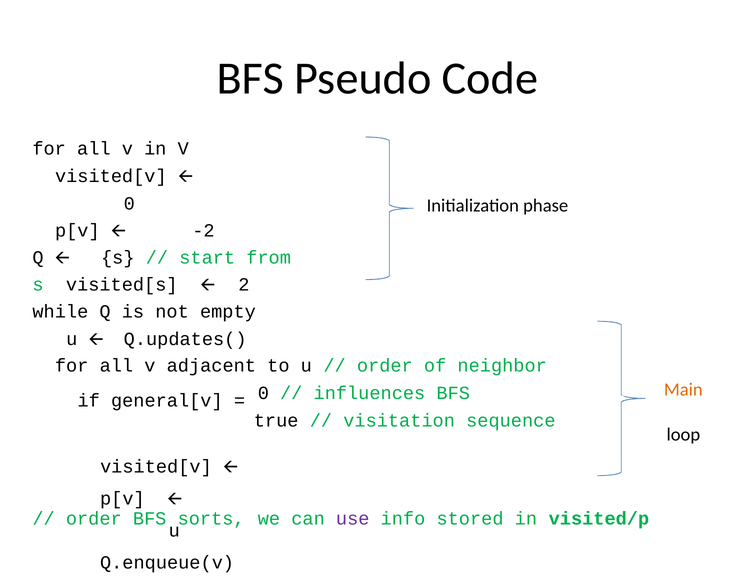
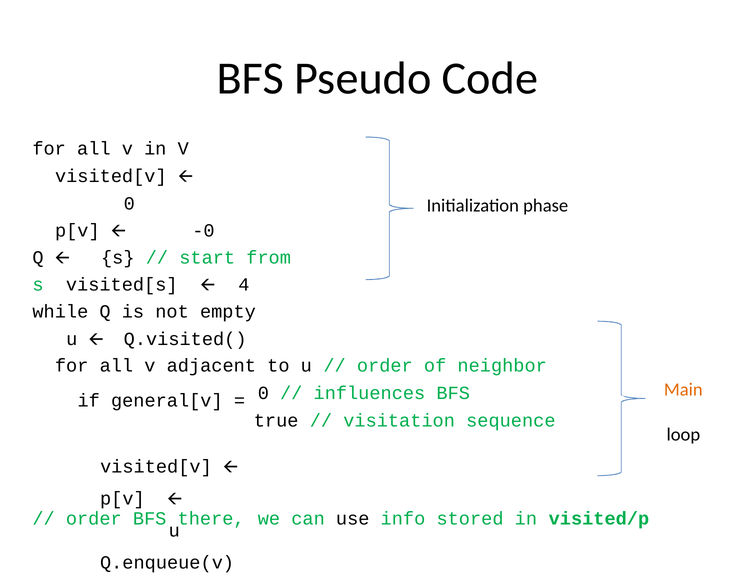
-2: -2 -> -0 (203, 231)
2: 2 -> 4 (244, 285)
Q.updates(: Q.updates( -> Q.visited( (185, 339)
sorts: sorts -> there (211, 519)
use colour: purple -> black (353, 519)
